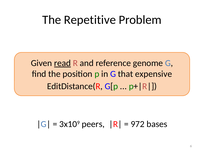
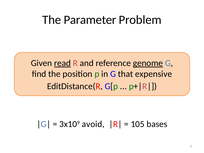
Repetitive: Repetitive -> Parameter (90, 20)
genome underline: none -> present (148, 63)
peers: peers -> avoid (93, 124)
972: 972 -> 105 (138, 124)
